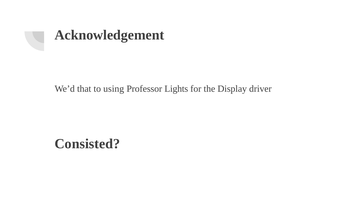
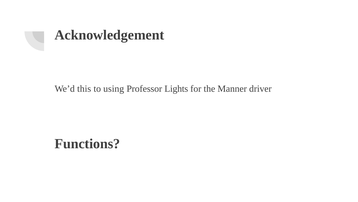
that: that -> this (84, 88)
Display: Display -> Manner (232, 88)
Consisted: Consisted -> Functions (87, 143)
